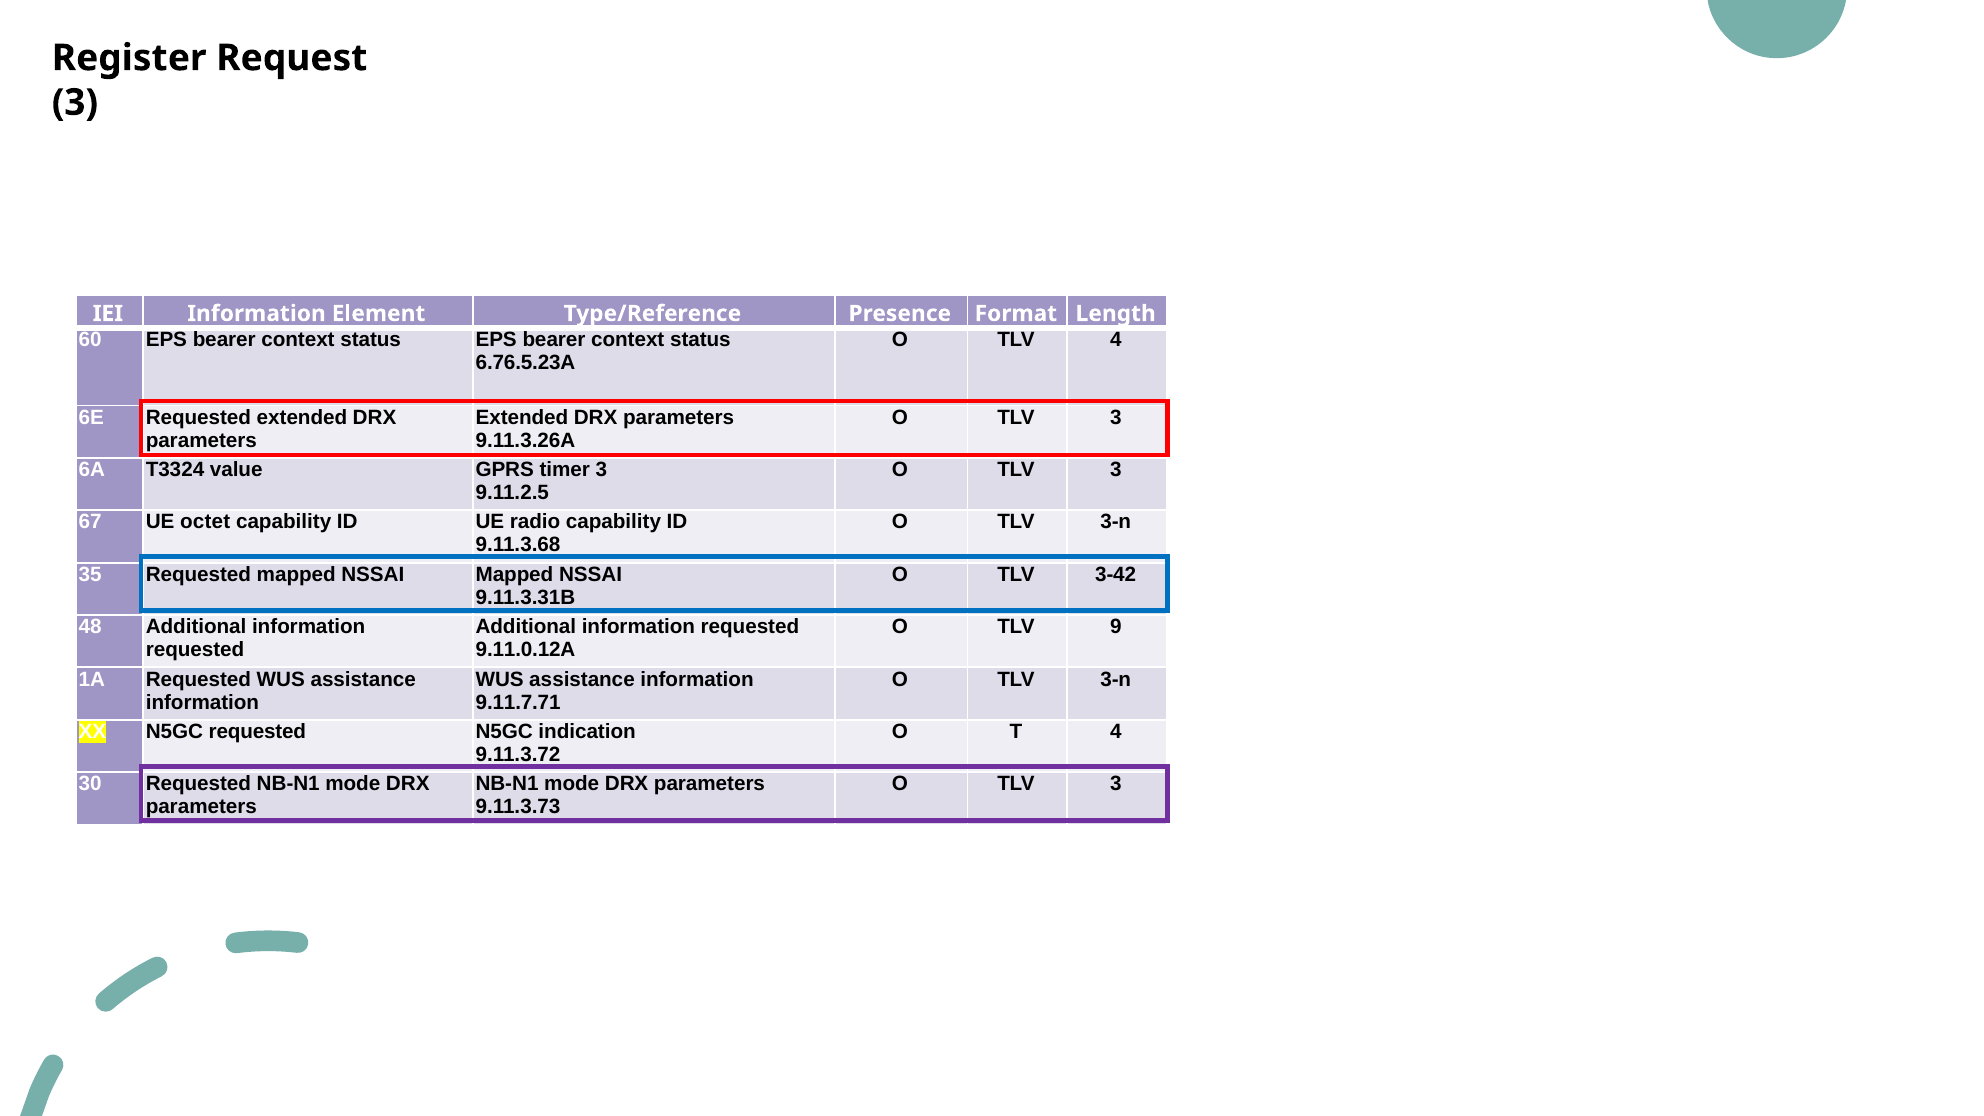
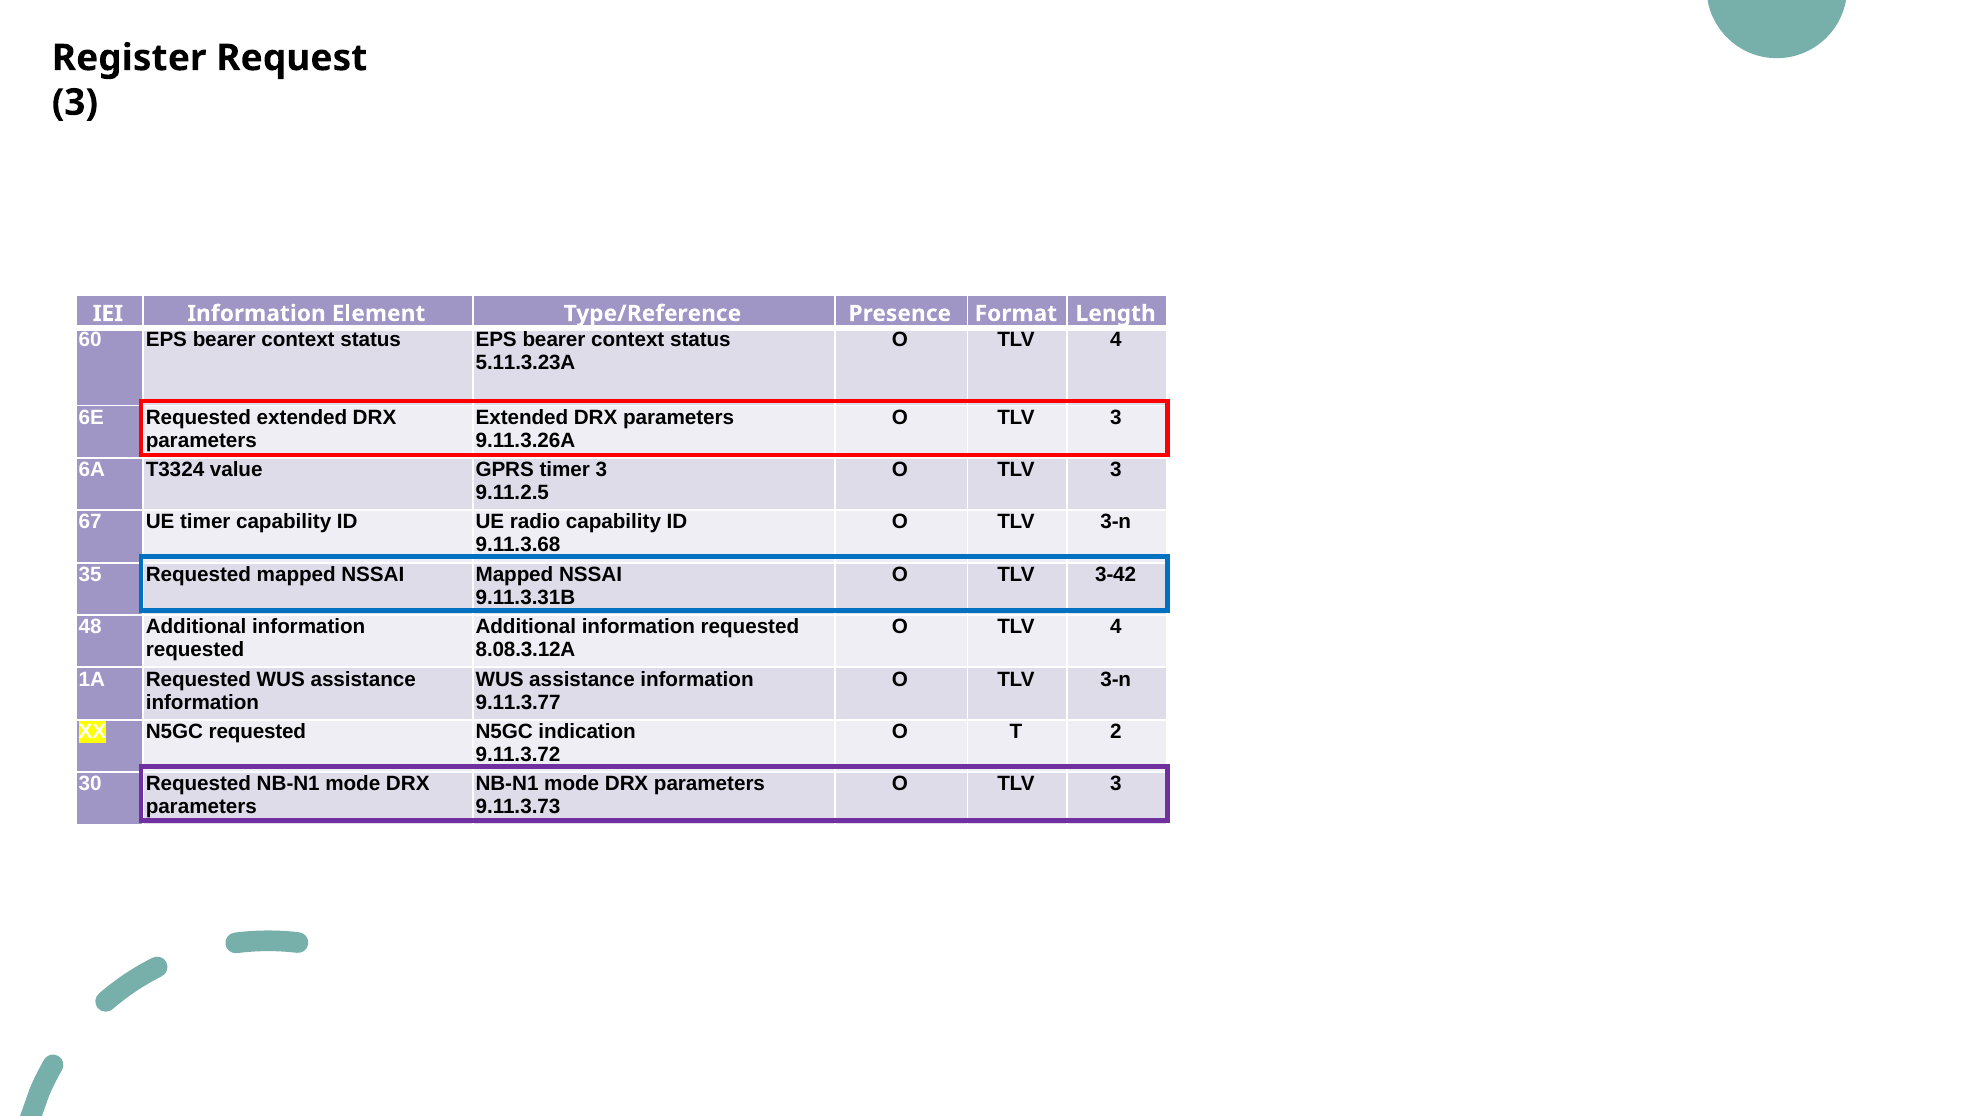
6.76.5.23A: 6.76.5.23A -> 5.11.3.23A (526, 363)
UE octet: octet -> timer (205, 522)
9: 9 -> 4 (1116, 627)
9.11.0.12A: 9.11.0.12A -> 8.08.3.12A (526, 650)
9.11.7.71: 9.11.7.71 -> 9.11.3.77 (518, 702)
T 4: 4 -> 2 (1116, 732)
